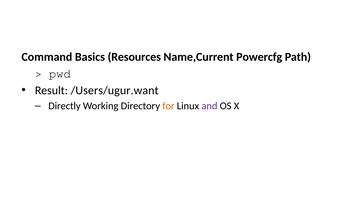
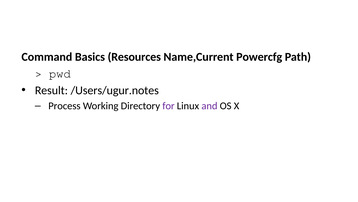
/Users/ugur.want: /Users/ugur.want -> /Users/ugur.notes (115, 90)
Directly: Directly -> Process (64, 106)
for colour: orange -> purple (168, 106)
